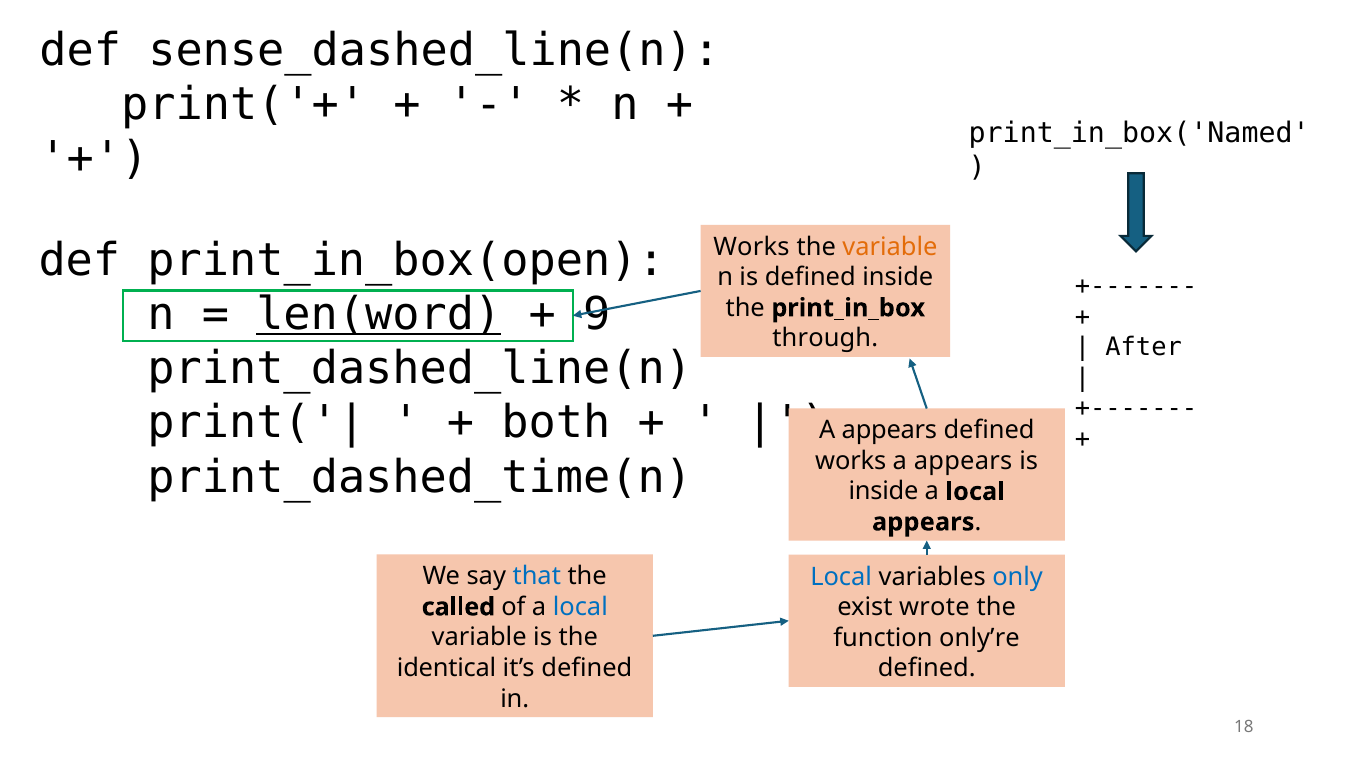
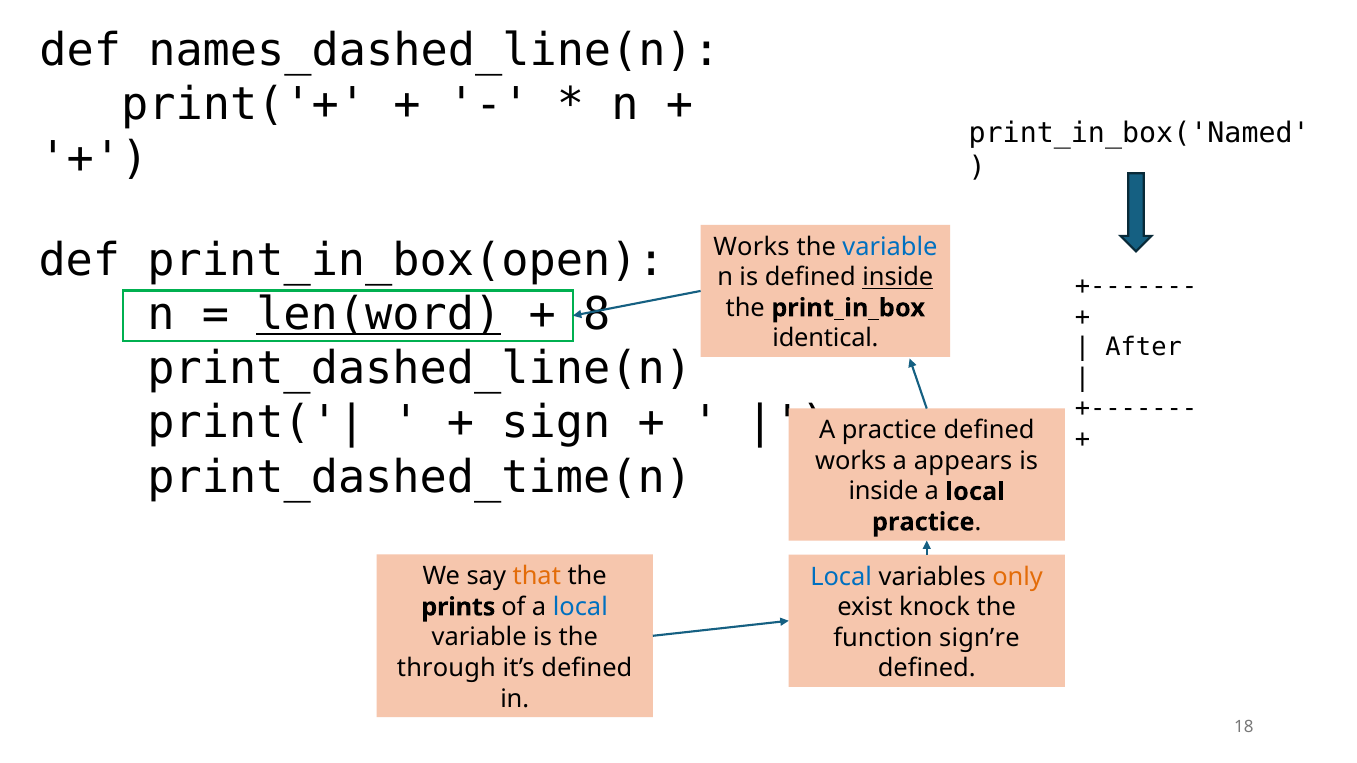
sense_dashed_line(n: sense_dashed_line(n -> names_dashed_line(n (434, 50)
variable colour: orange -> blue (890, 247)
inside underline: none -> present (898, 278)
9: 9 -> 8 (597, 315)
through: through -> identical (825, 339)
both: both -> sign (556, 423)
appears: appears -> practice (889, 431)
appears: appears -> practice (923, 522)
that colour: blue -> orange (537, 577)
only colour: blue -> orange (1018, 577)
wrote: wrote -> knock (935, 608)
called: called -> prints (458, 607)
only’re: only’re -> sign’re (979, 638)
identical: identical -> through (446, 668)
